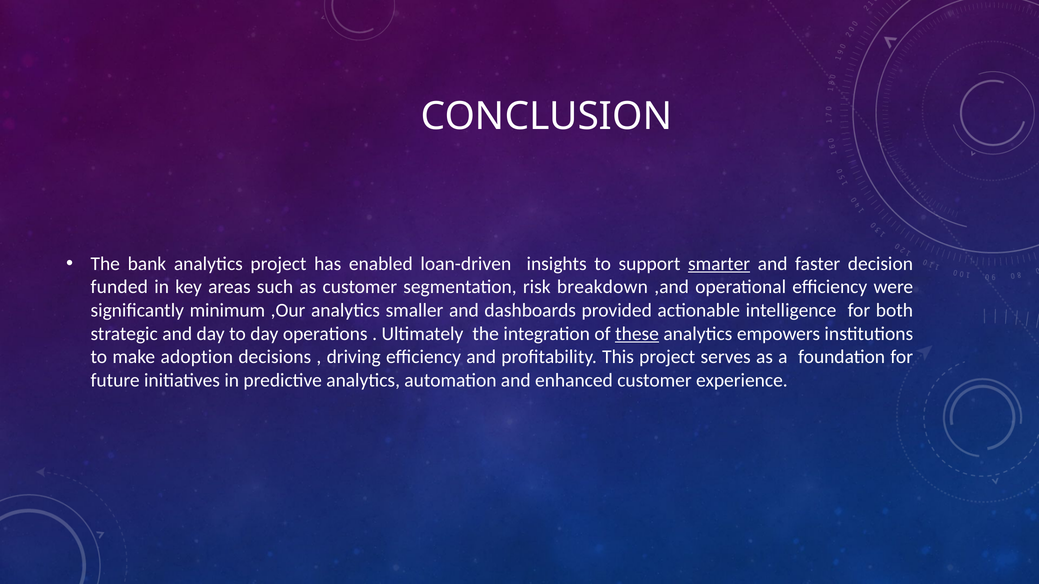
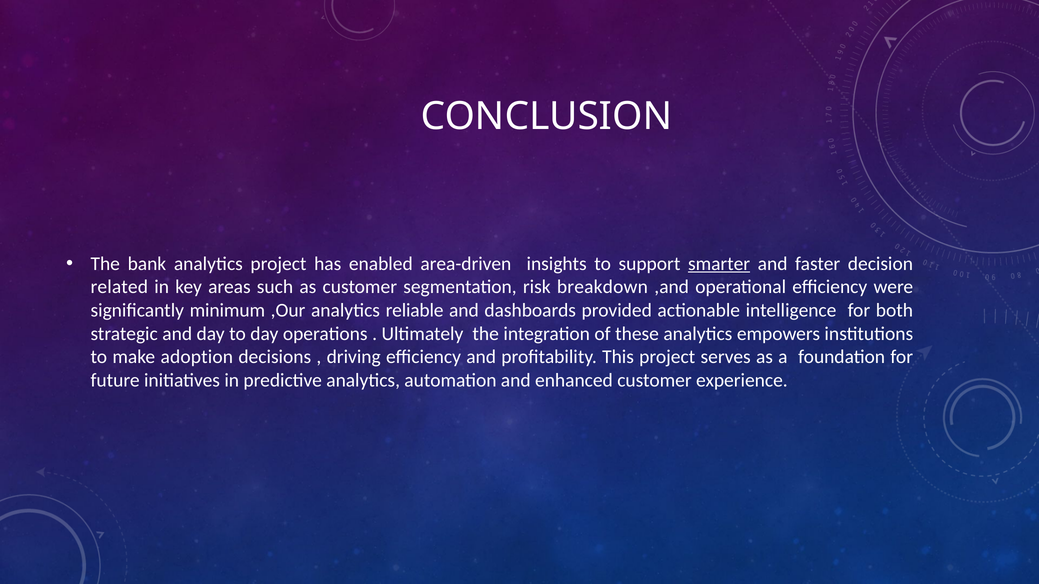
loan-driven: loan-driven -> area-driven (466, 264)
funded: funded -> related (119, 287)
smaller: smaller -> reliable (415, 311)
these underline: present -> none (637, 334)
